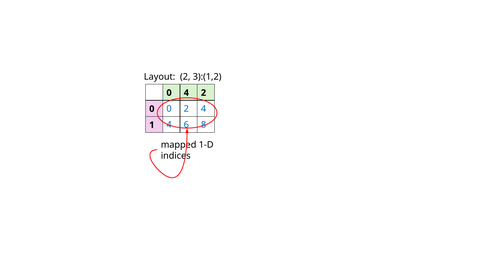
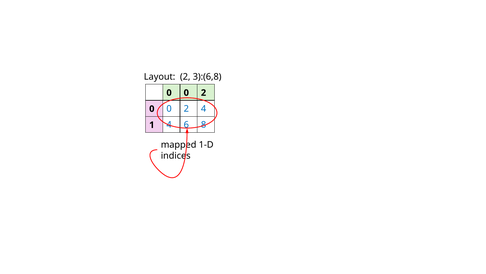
3):(1,2: 3):(1,2 -> 3):(6,8 (207, 77)
4: 4 -> 0 (186, 93)
